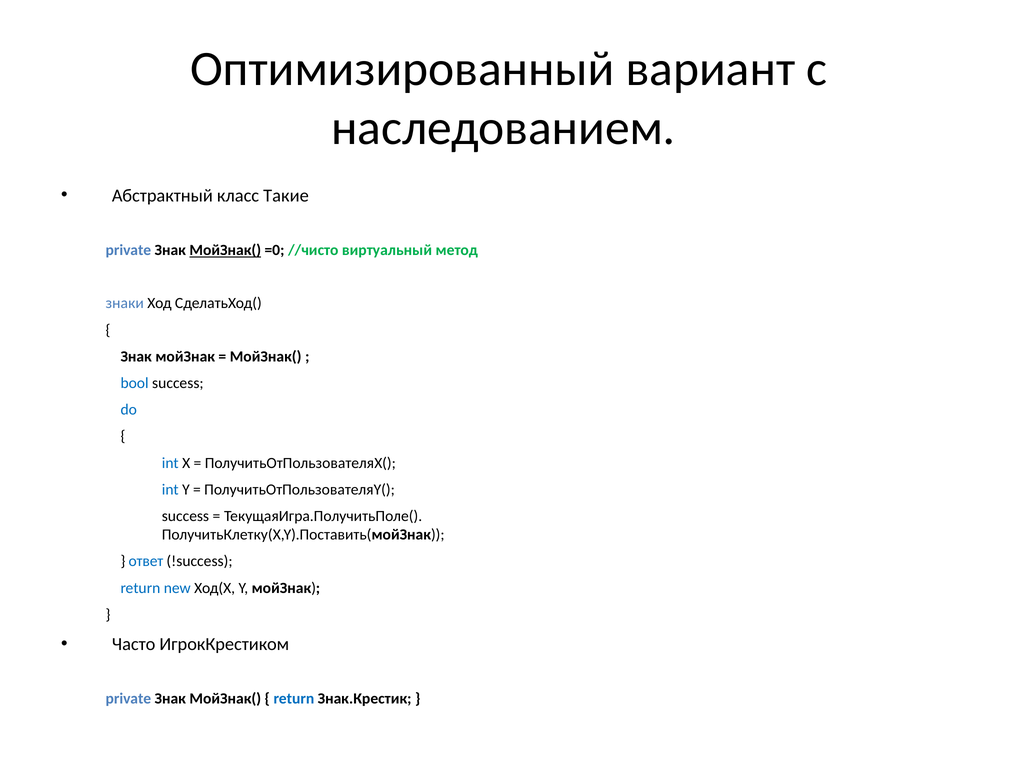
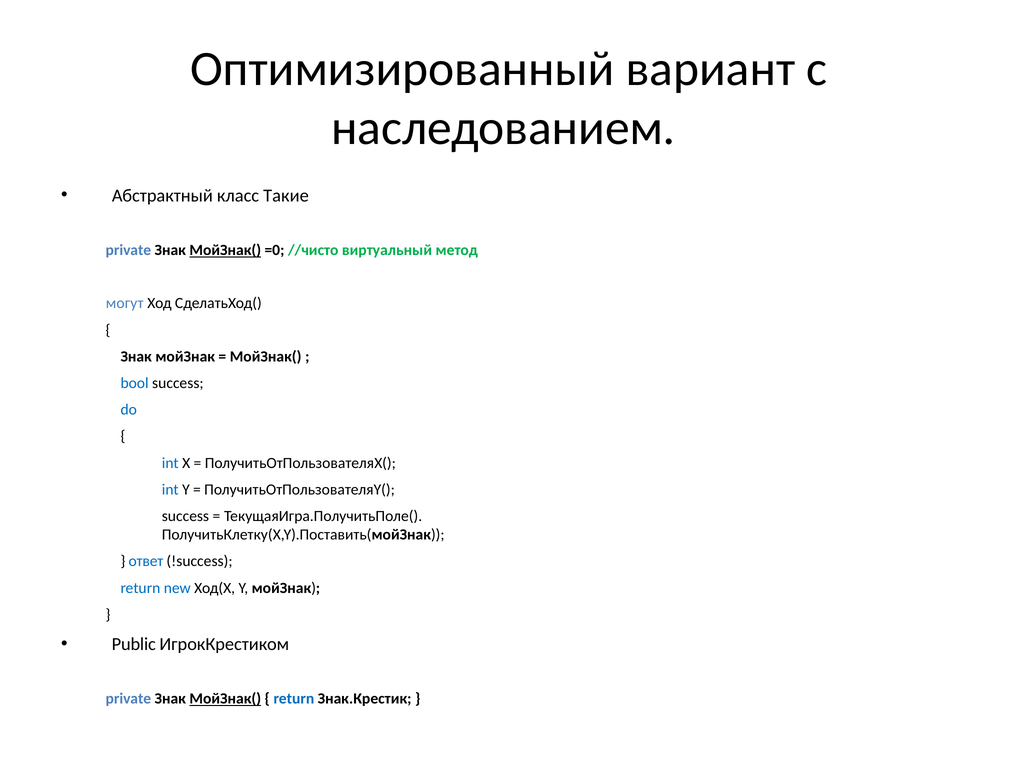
знаки: знаки -> могут (125, 304)
Часто: Часто -> Public (134, 645)
МойЗнак( underline: none -> present (225, 699)
